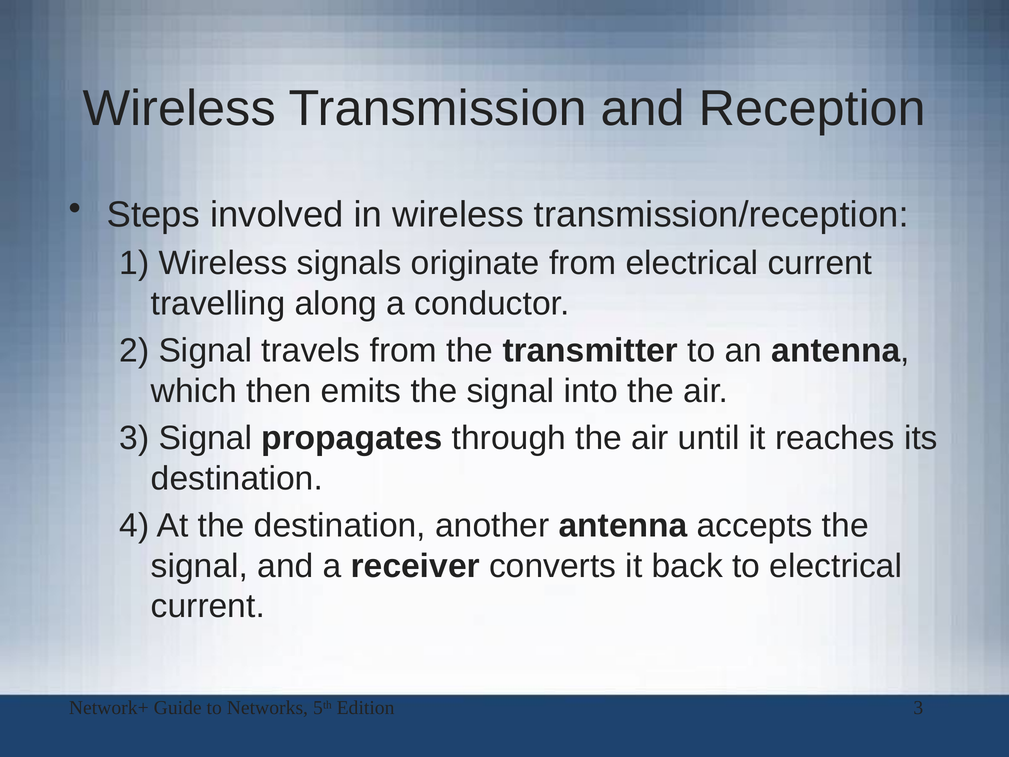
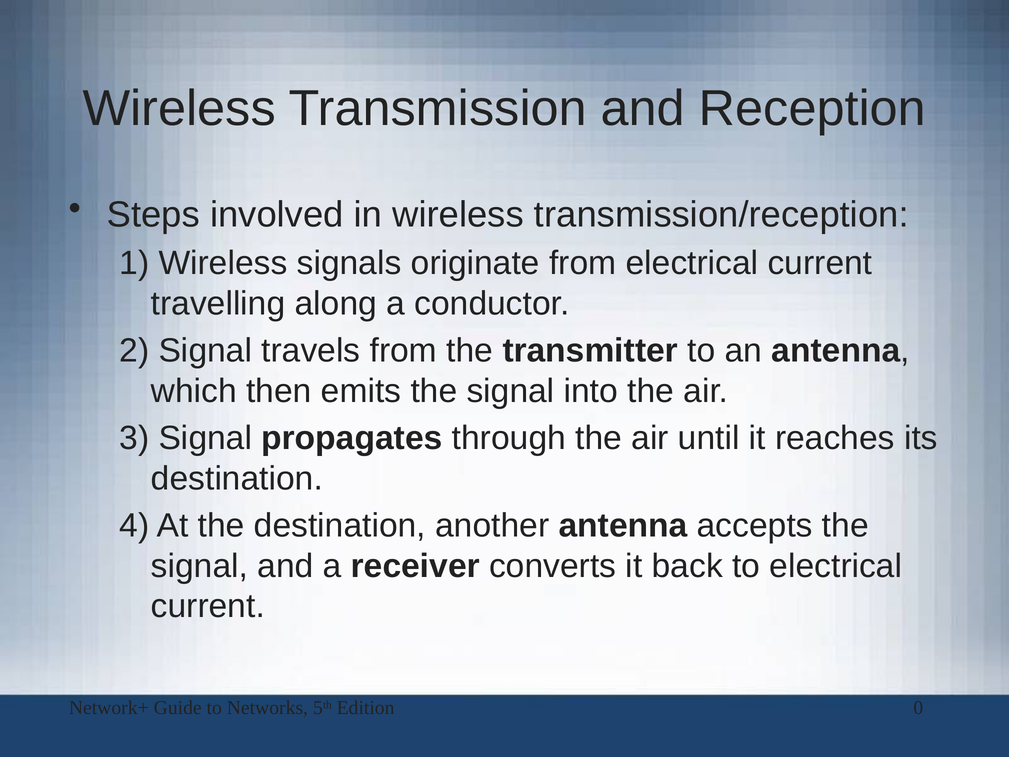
Edition 3: 3 -> 0 (918, 708)
